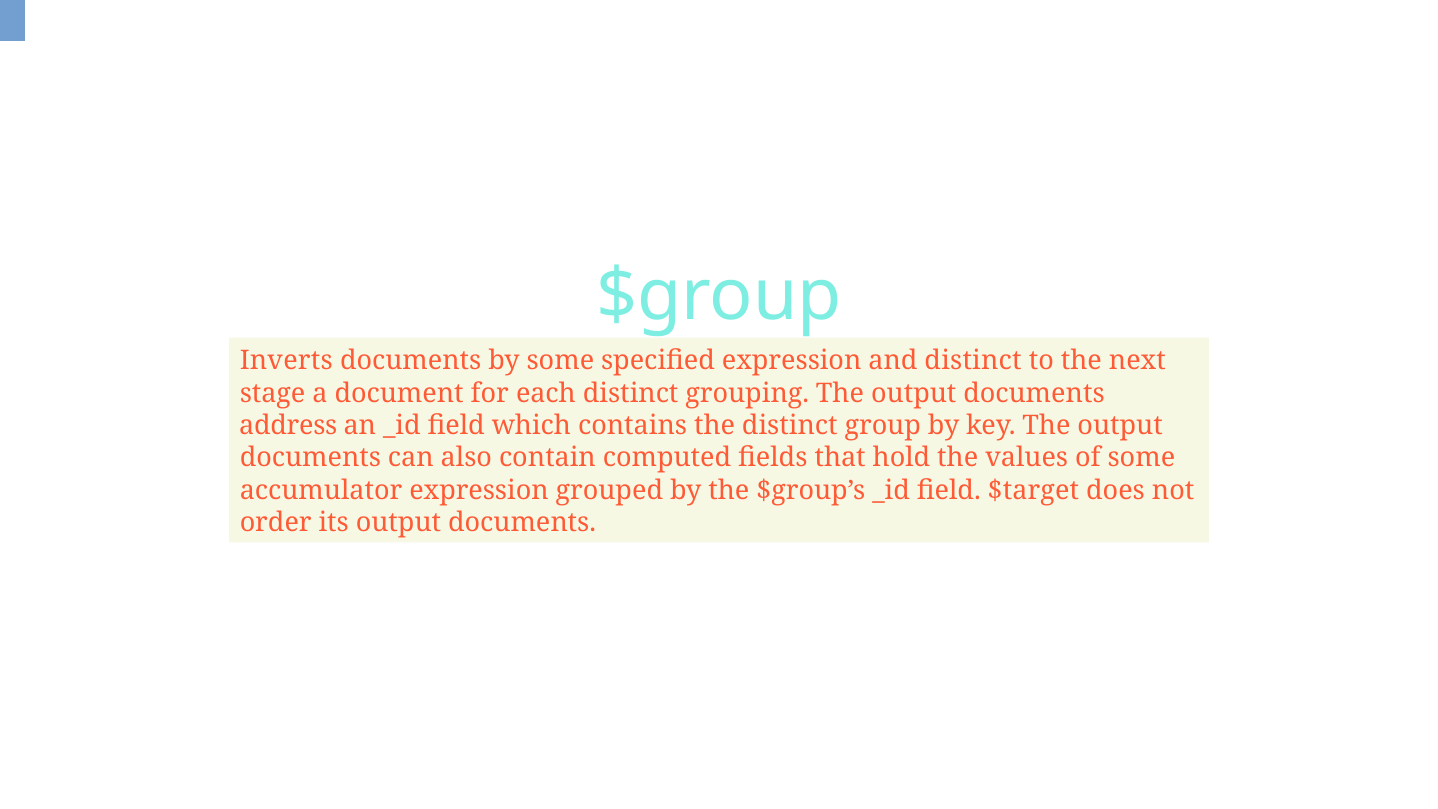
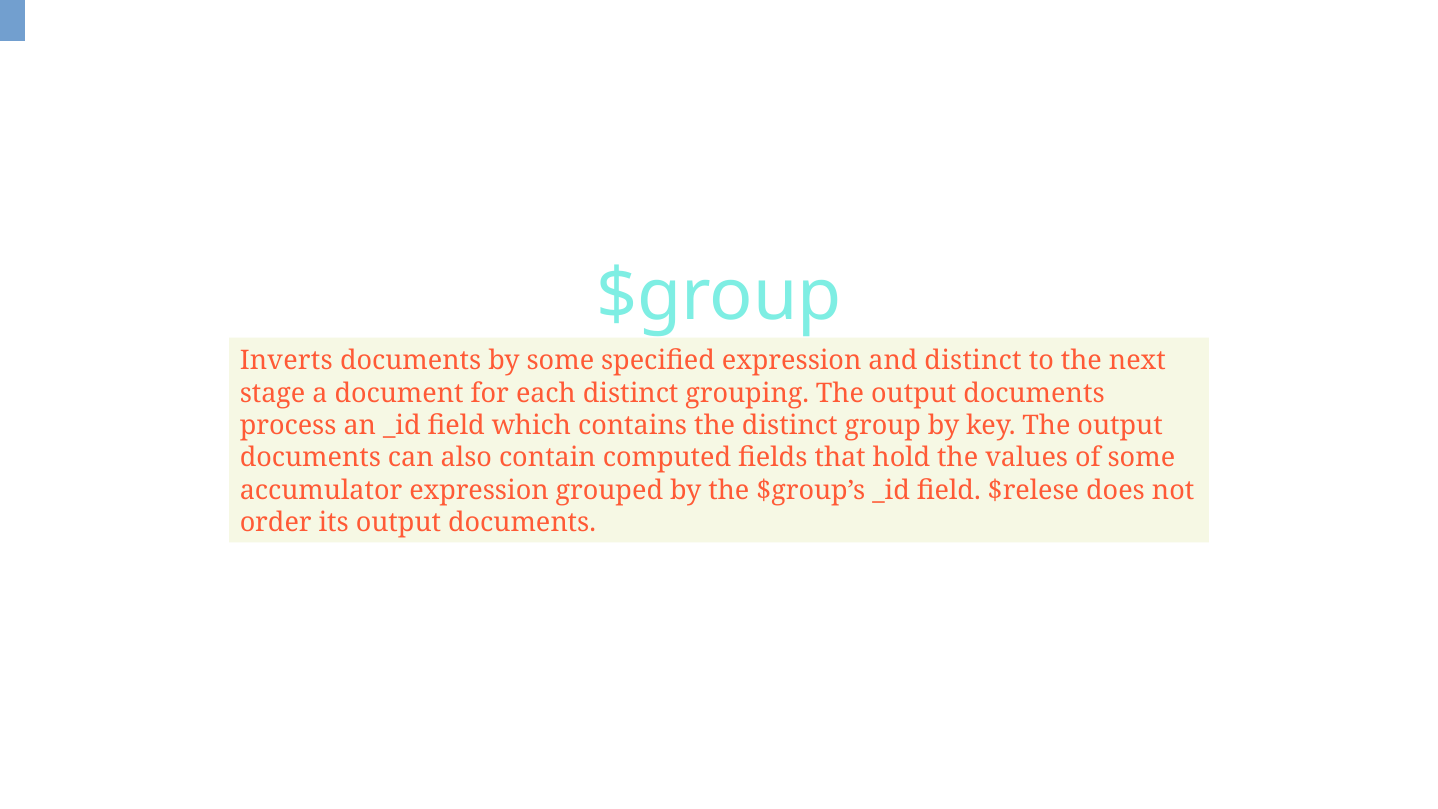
address: address -> process (288, 426)
$target: $target -> $relese (1033, 490)
